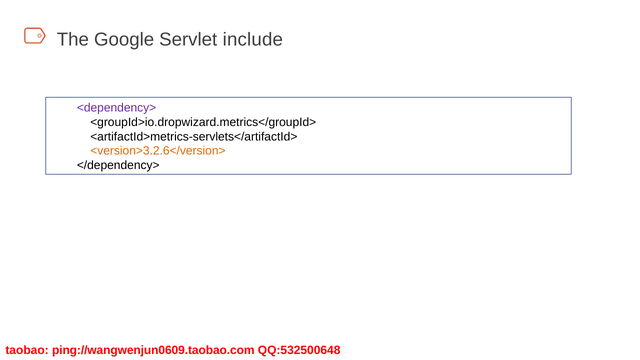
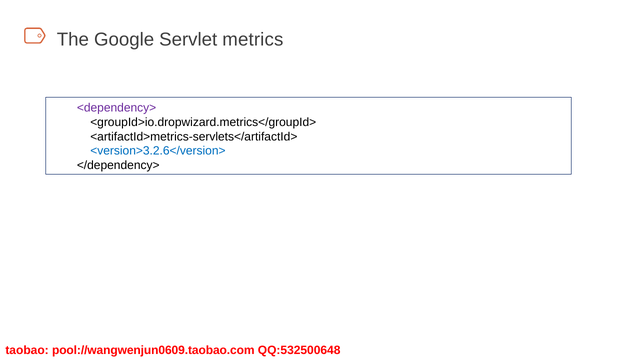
include: include -> metrics (253, 40)
<version>3.2.6</version> colour: orange -> blue (158, 151)
ping://wangwenjun0609.taobao.com: ping://wangwenjun0609.taobao.com -> pool://wangwenjun0609.taobao.com (153, 350)
